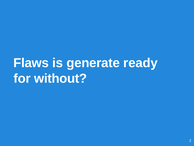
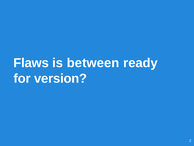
generate: generate -> between (93, 63)
without: without -> version (61, 78)
